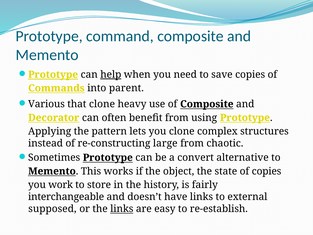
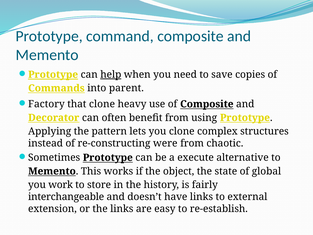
Various: Various -> Factory (46, 104)
large: large -> were (165, 143)
convert: convert -> execute (196, 157)
of copies: copies -> global (266, 171)
supposed: supposed -> extension (52, 209)
links underline: present -> none (122, 209)
